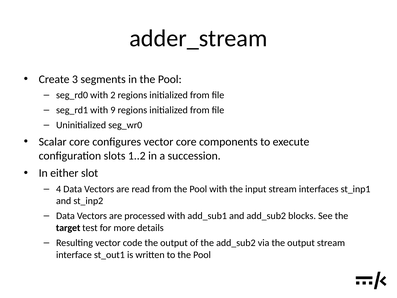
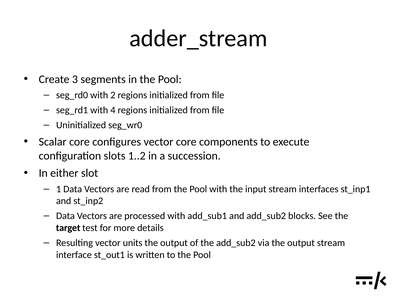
9: 9 -> 4 (113, 110)
4: 4 -> 1 (59, 189)
code: code -> units (133, 243)
